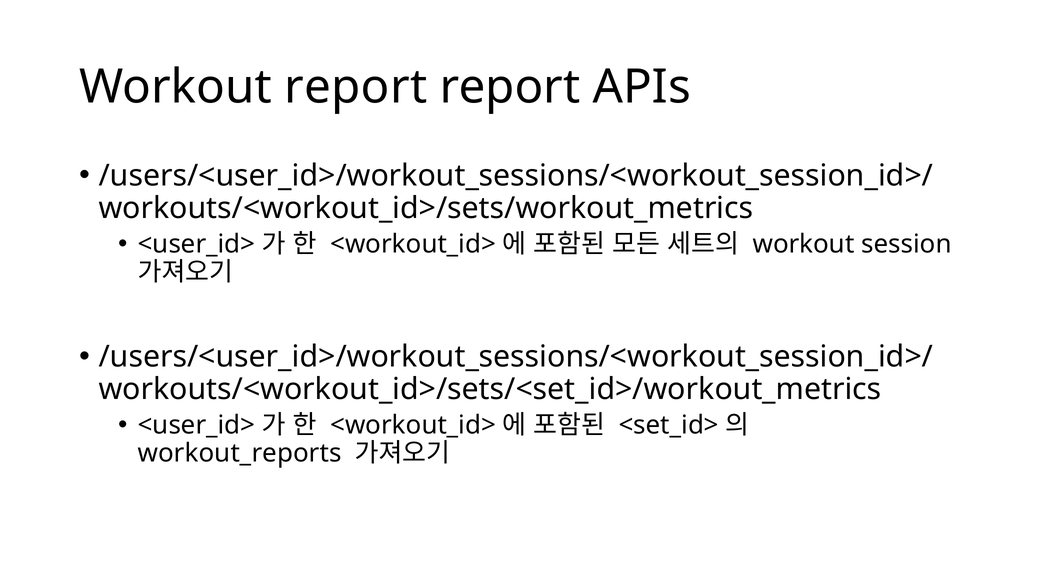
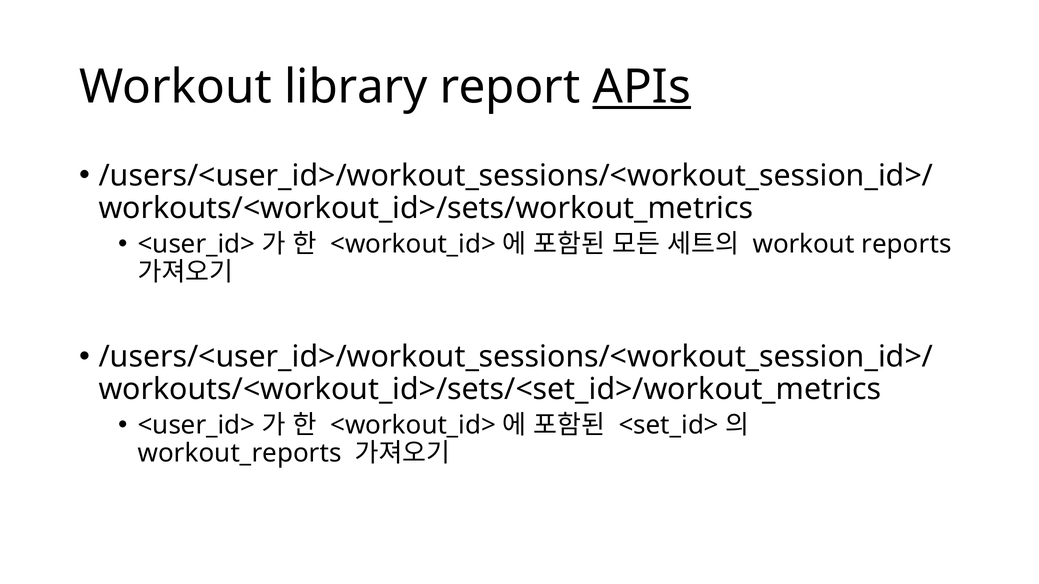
Workout report: report -> library (356, 87)
APIs underline: none -> present (642, 87)
session: session -> reports (906, 244)
